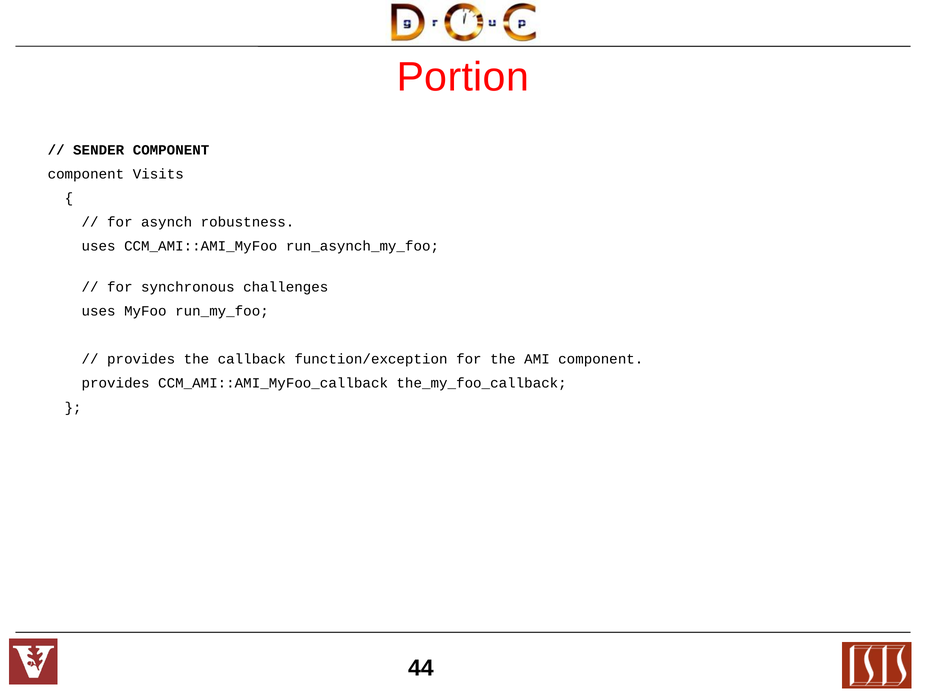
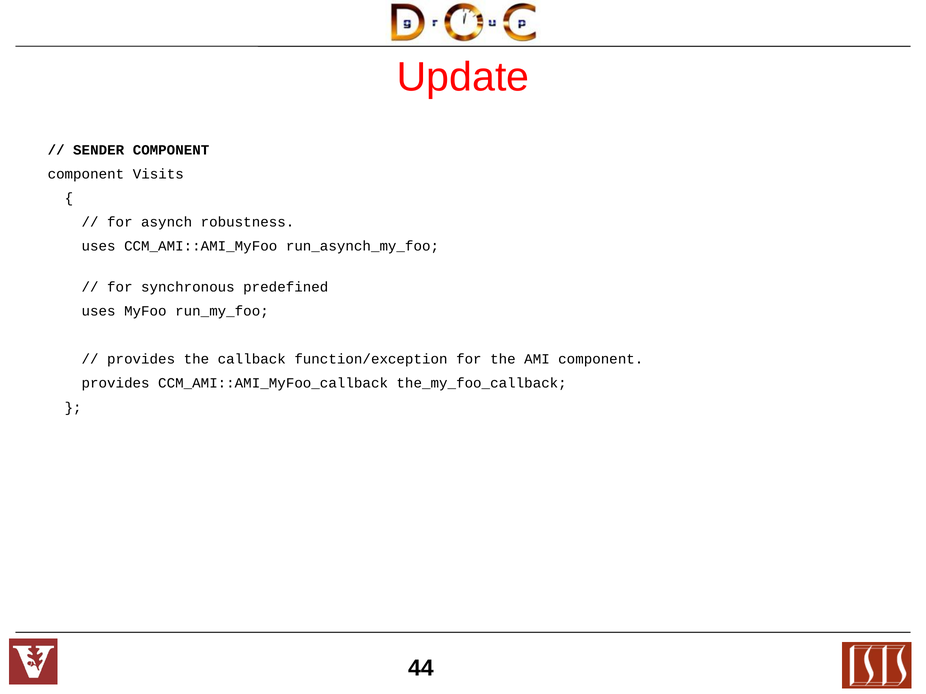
Portion: Portion -> Update (463, 77)
challenges: challenges -> predefined (286, 287)
